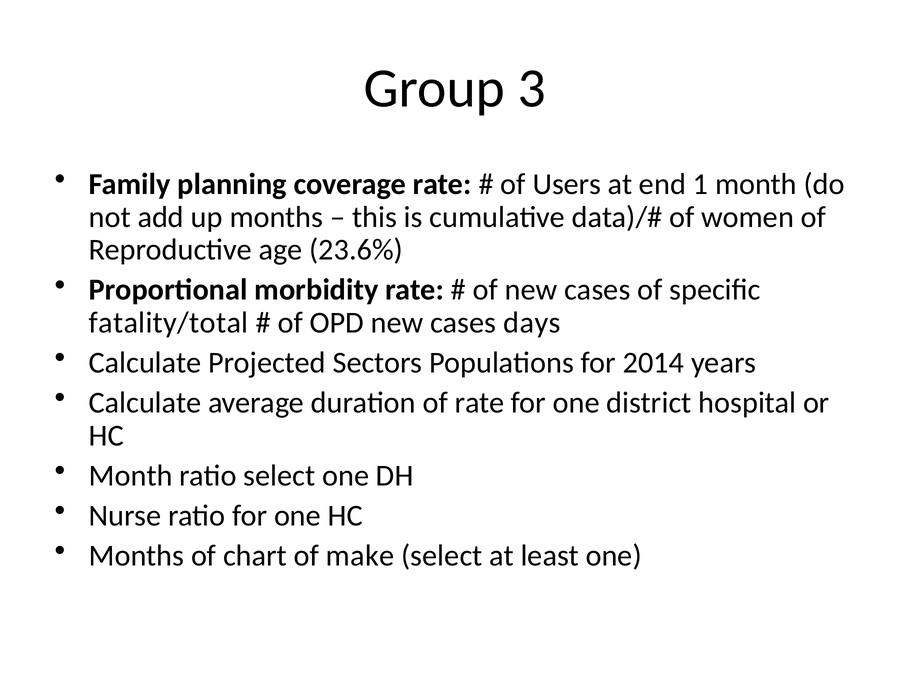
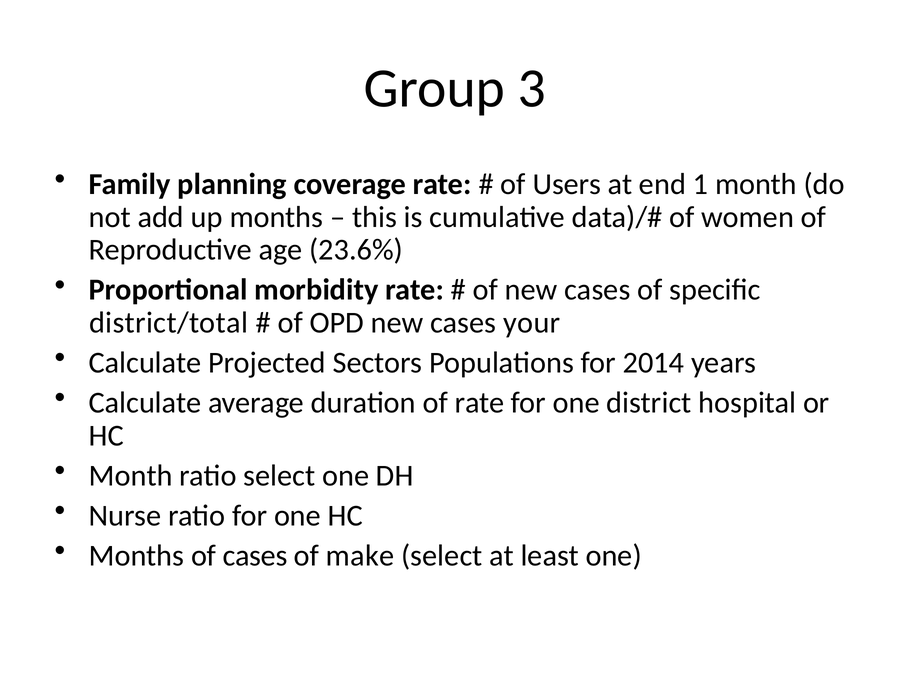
fatality/total: fatality/total -> district/total (169, 322)
days: days -> your (532, 322)
of chart: chart -> cases (255, 555)
